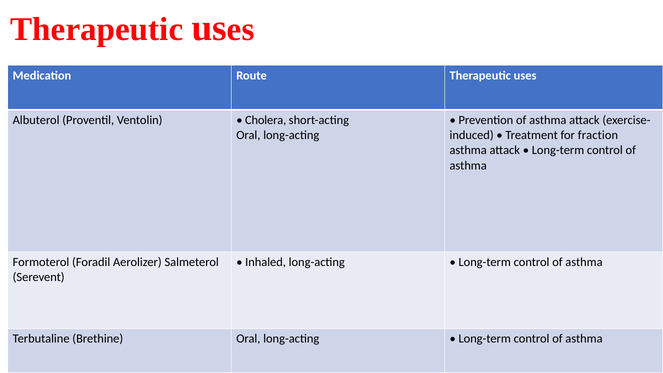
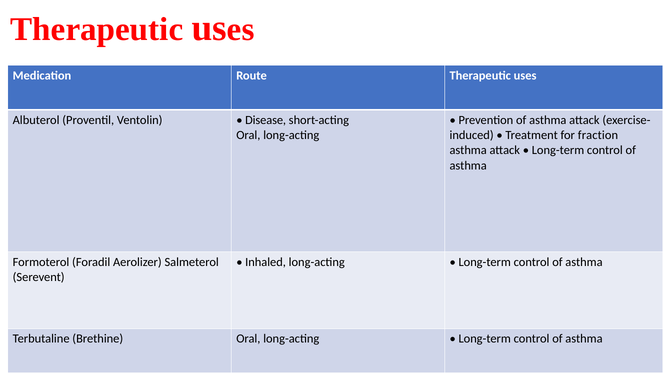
Cholera: Cholera -> Disease (266, 120)
